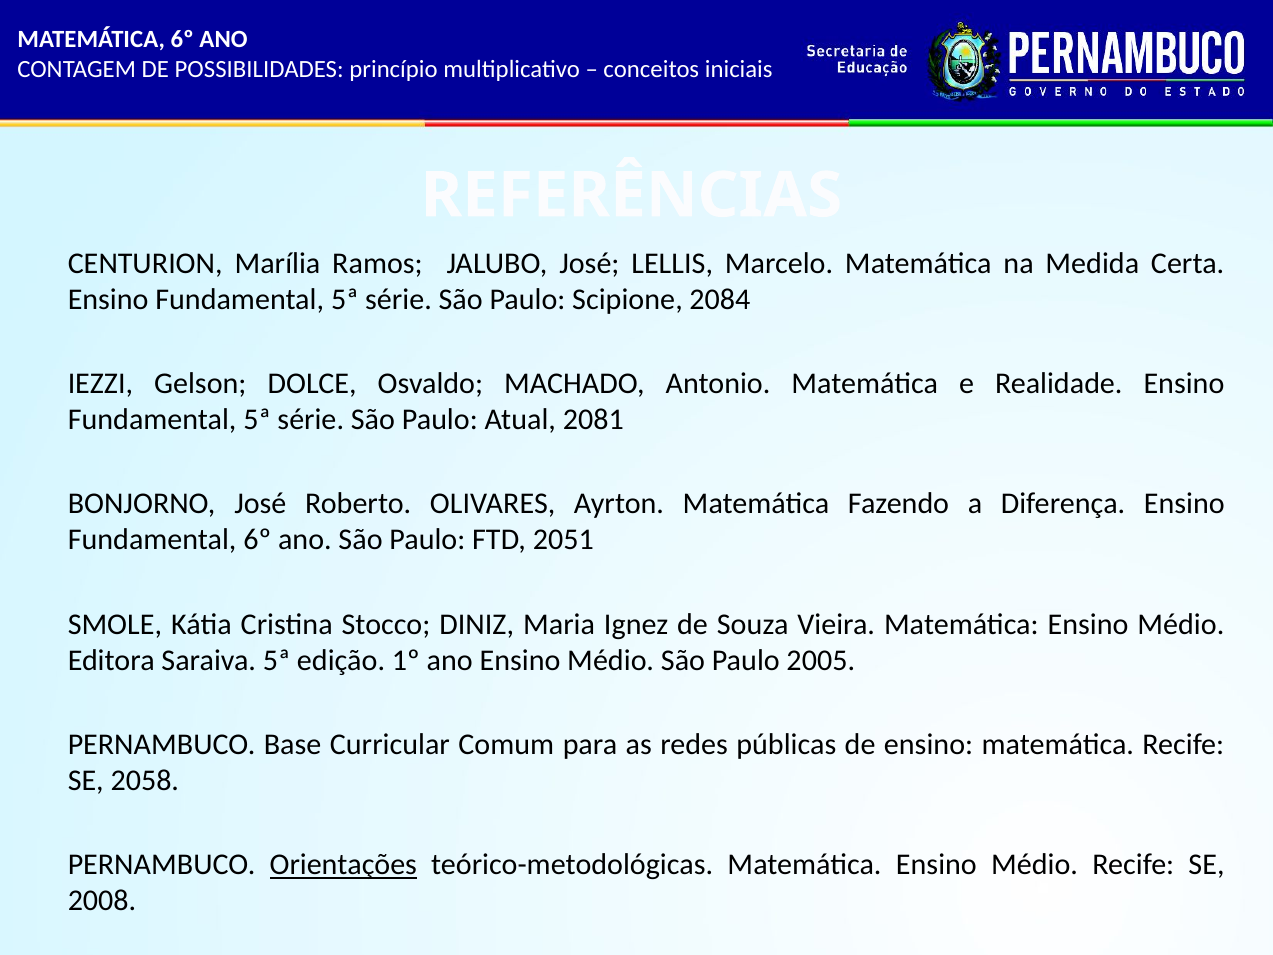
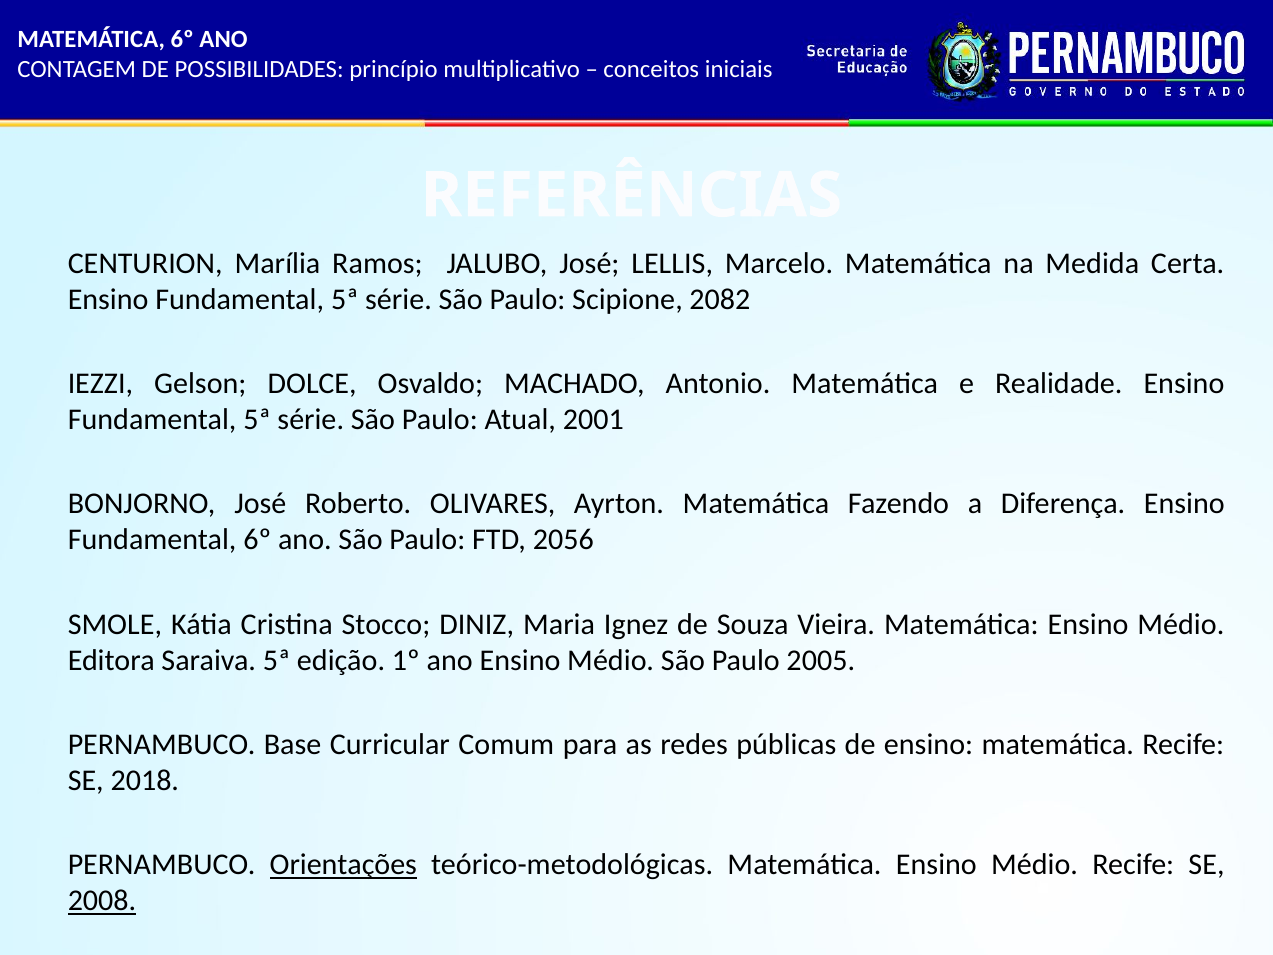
2084: 2084 -> 2082 (720, 299)
2081: 2081 -> 2001 (593, 420)
2051: 2051 -> 2056 (563, 540)
2058: 2058 -> 2018 (145, 780)
2008 underline: none -> present (102, 901)
